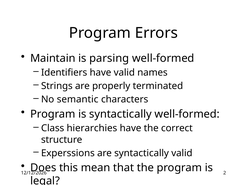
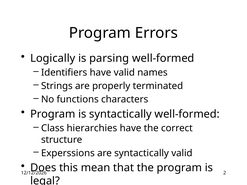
Maintain: Maintain -> Logically (53, 58)
semantic: semantic -> functions (78, 100)
